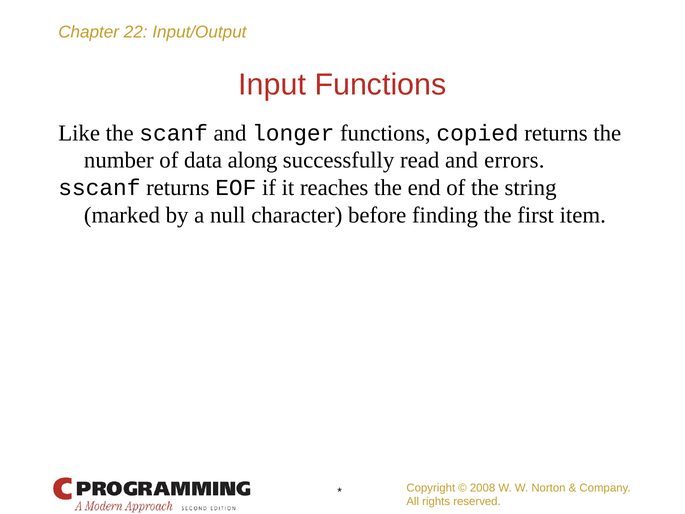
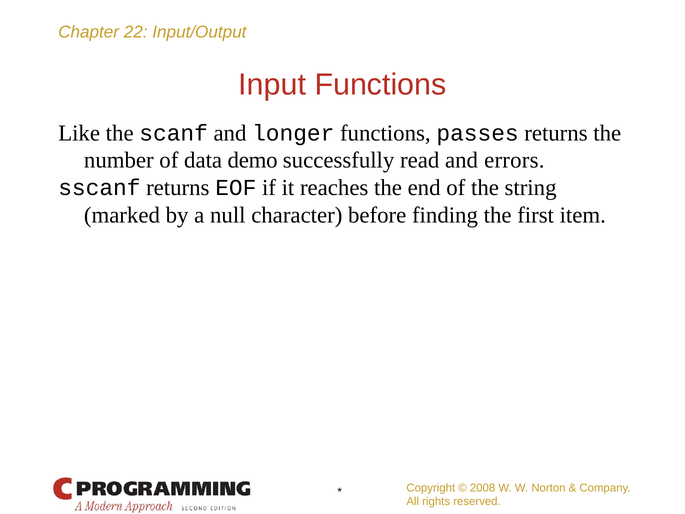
copied: copied -> passes (478, 133)
along: along -> demo (253, 160)
